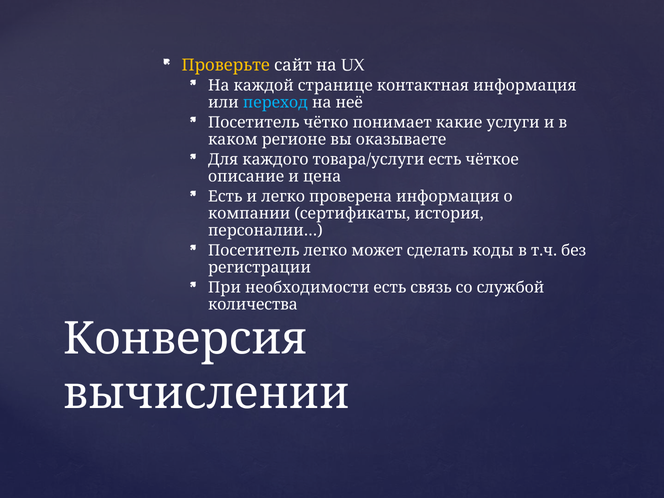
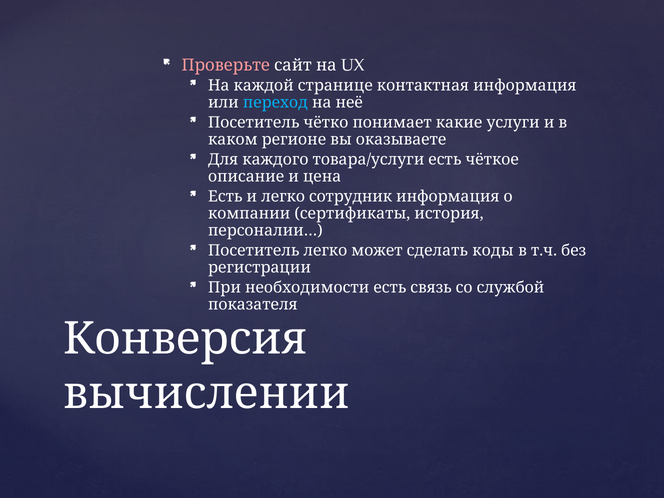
Проверьте colour: yellow -> pink (226, 65)
проверена: проверена -> сотрудник (351, 197)
количества: количества -> показателя (253, 305)
